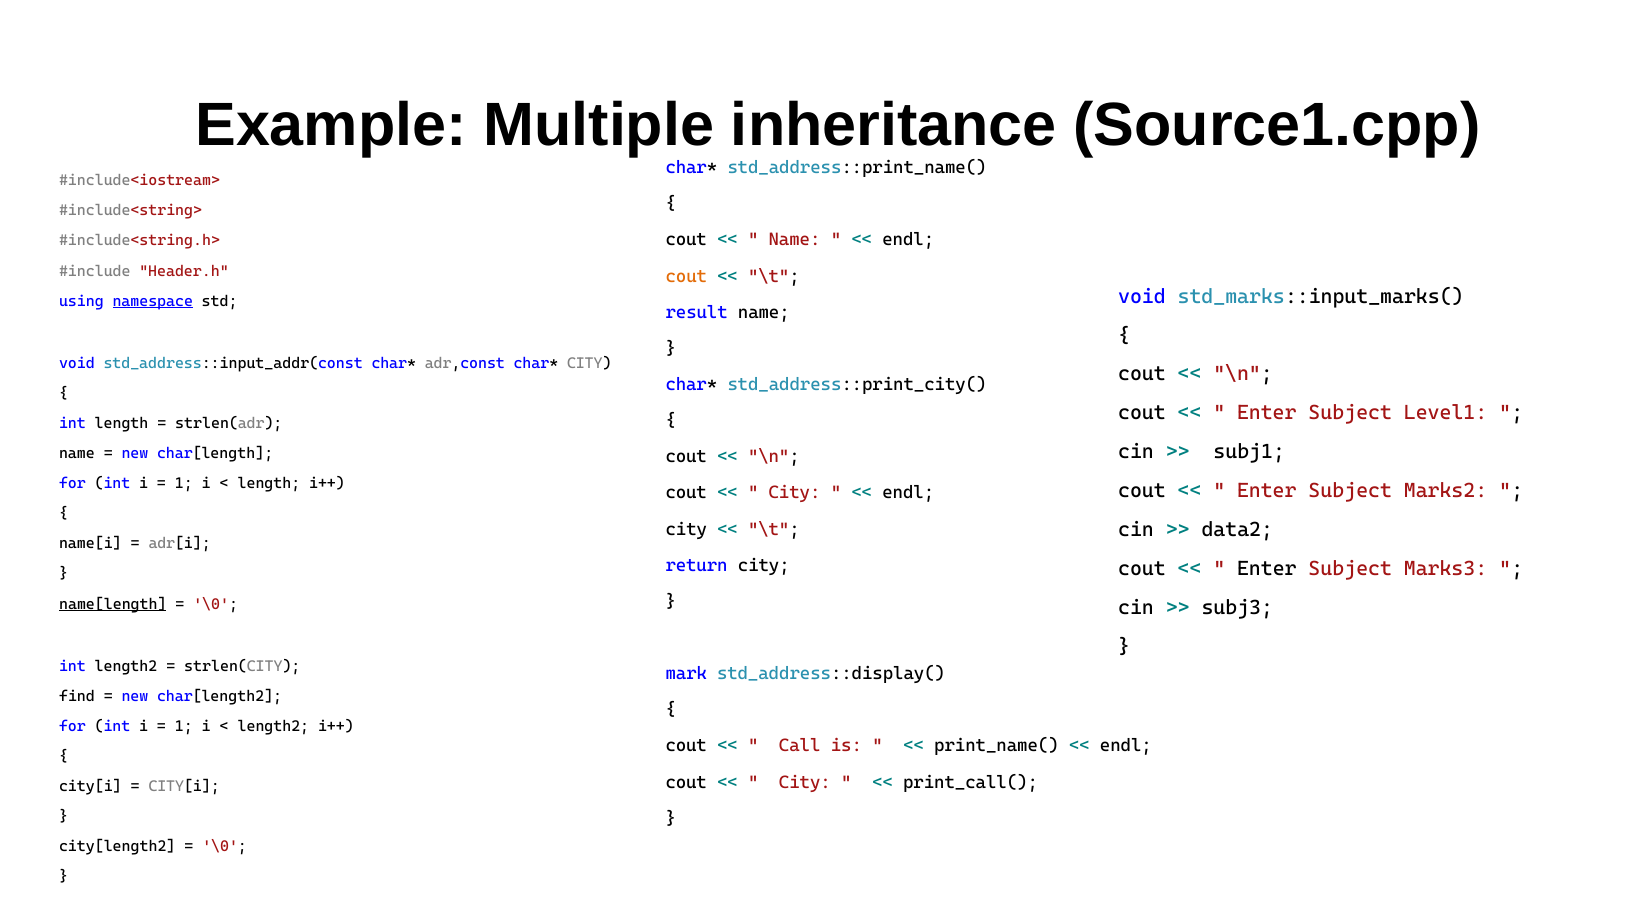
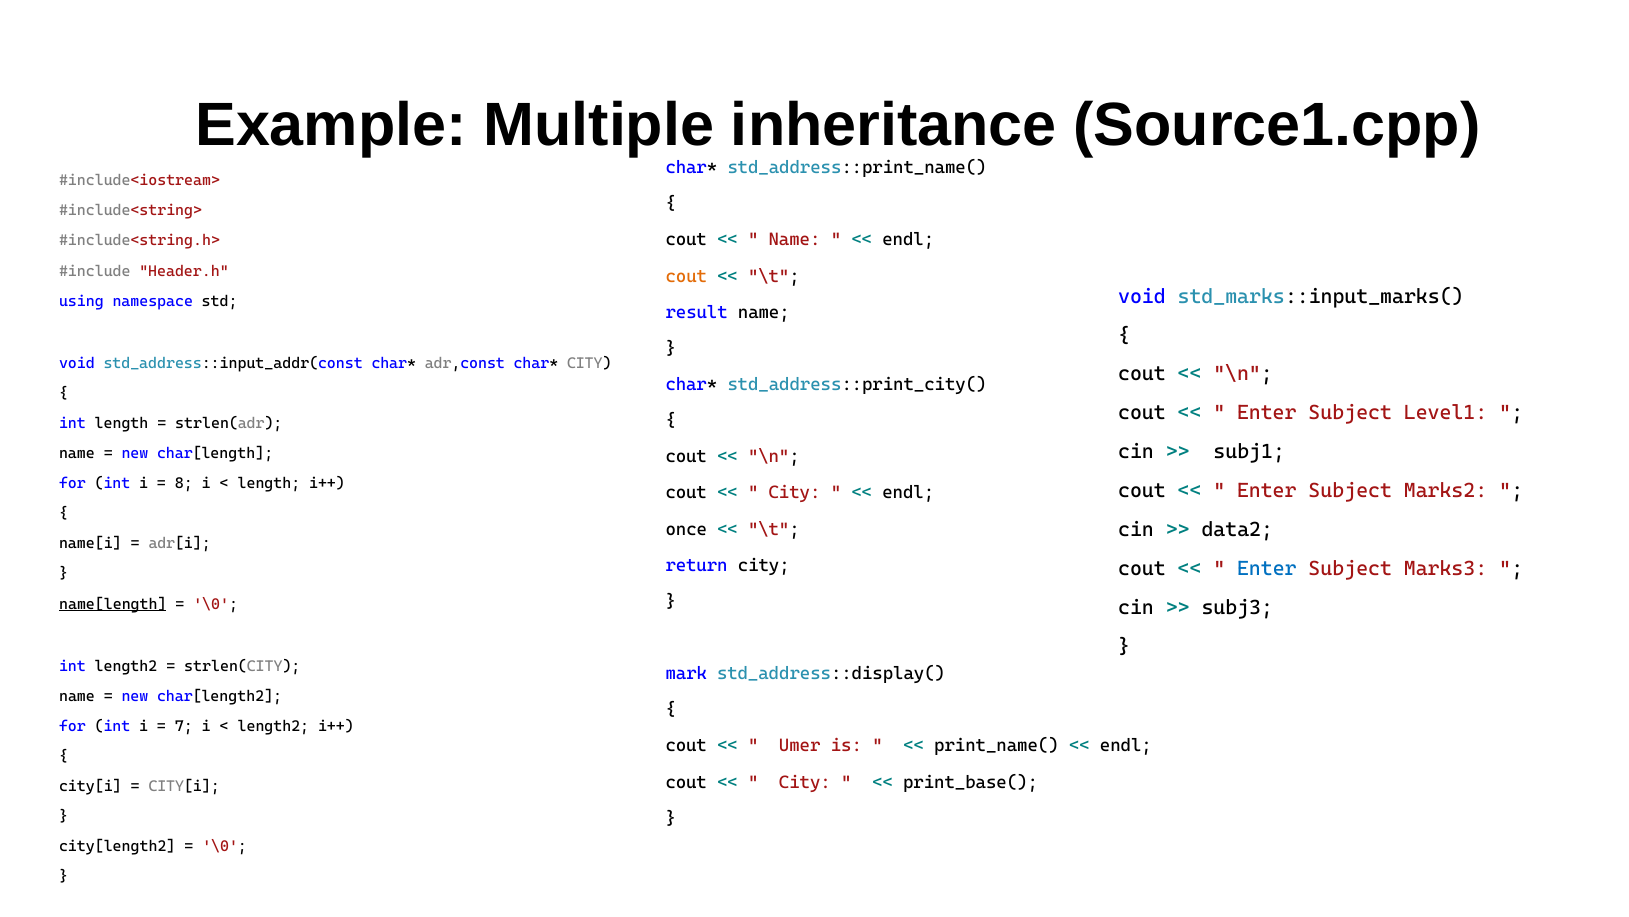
namespace underline: present -> none (153, 301)
1: 1 -> 8 (184, 483)
city: city -> once (686, 529)
Enter colour: black -> blue (1267, 569)
find: find -> name (77, 696)
1: 1 -> 7 (184, 726)
Call: Call -> Umer (800, 745)
print_call(: print_call( -> print_base( (971, 782)
